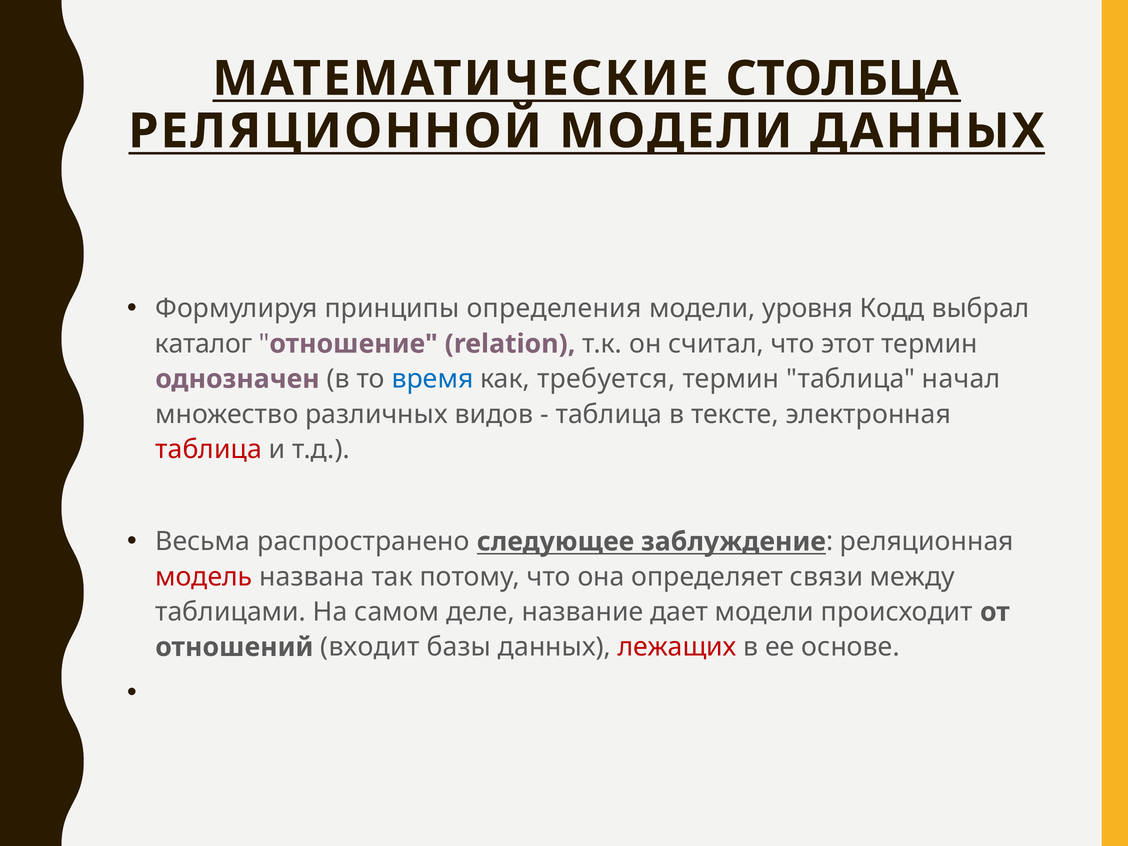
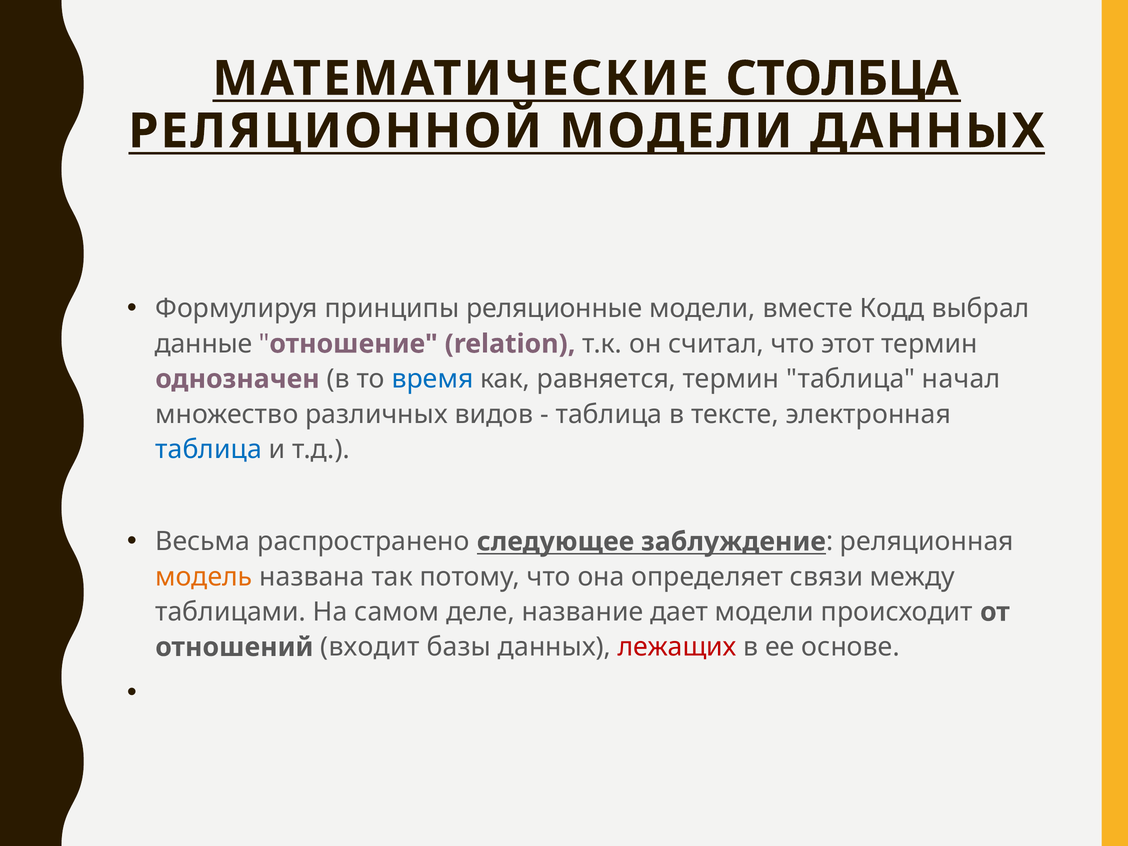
определения: определения -> реляционные (554, 309)
уровня: уровня -> вместе (808, 309)
каталог: каталог -> данные (204, 344)
требуется: требуется -> равняется (606, 379)
таблица colour: red -> blue (209, 449)
модель colour: red -> orange (204, 577)
